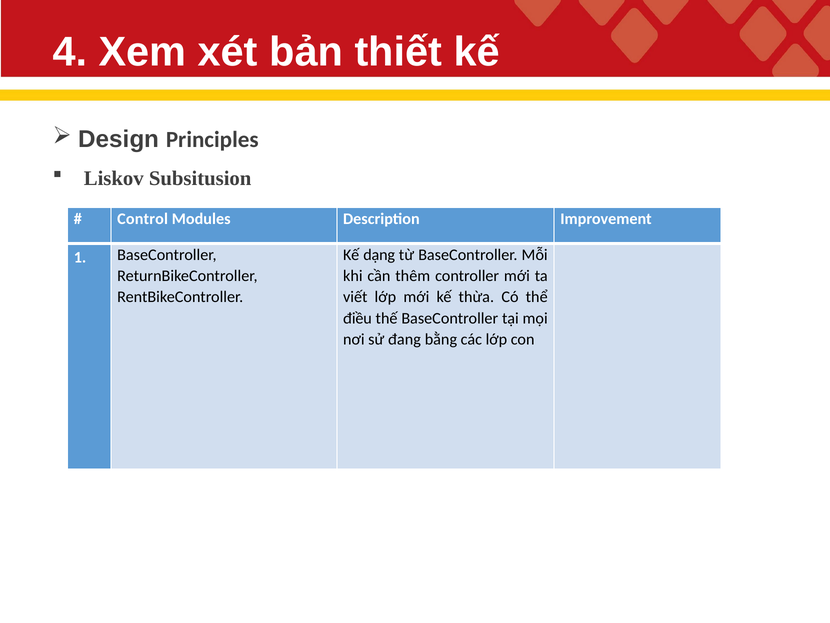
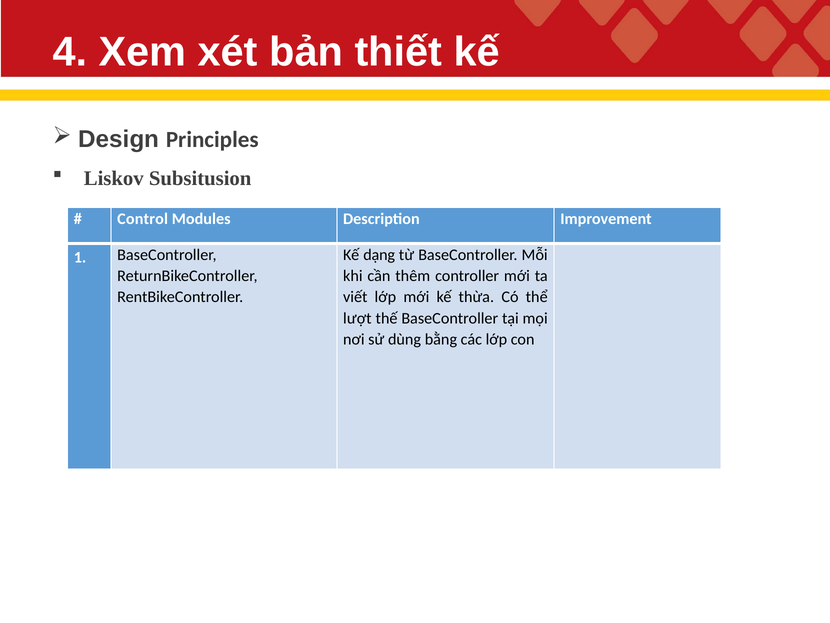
điều: điều -> lượt (357, 318)
đang: đang -> dùng (405, 339)
